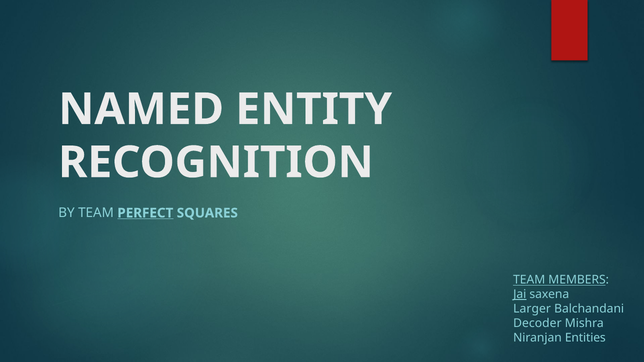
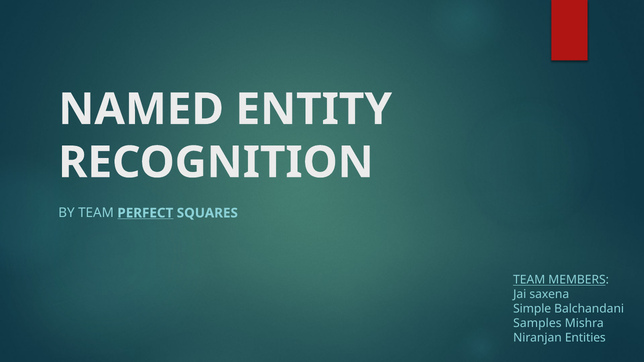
Jai underline: present -> none (520, 295)
Larger: Larger -> Simple (532, 309)
Decoder: Decoder -> Samples (537, 324)
